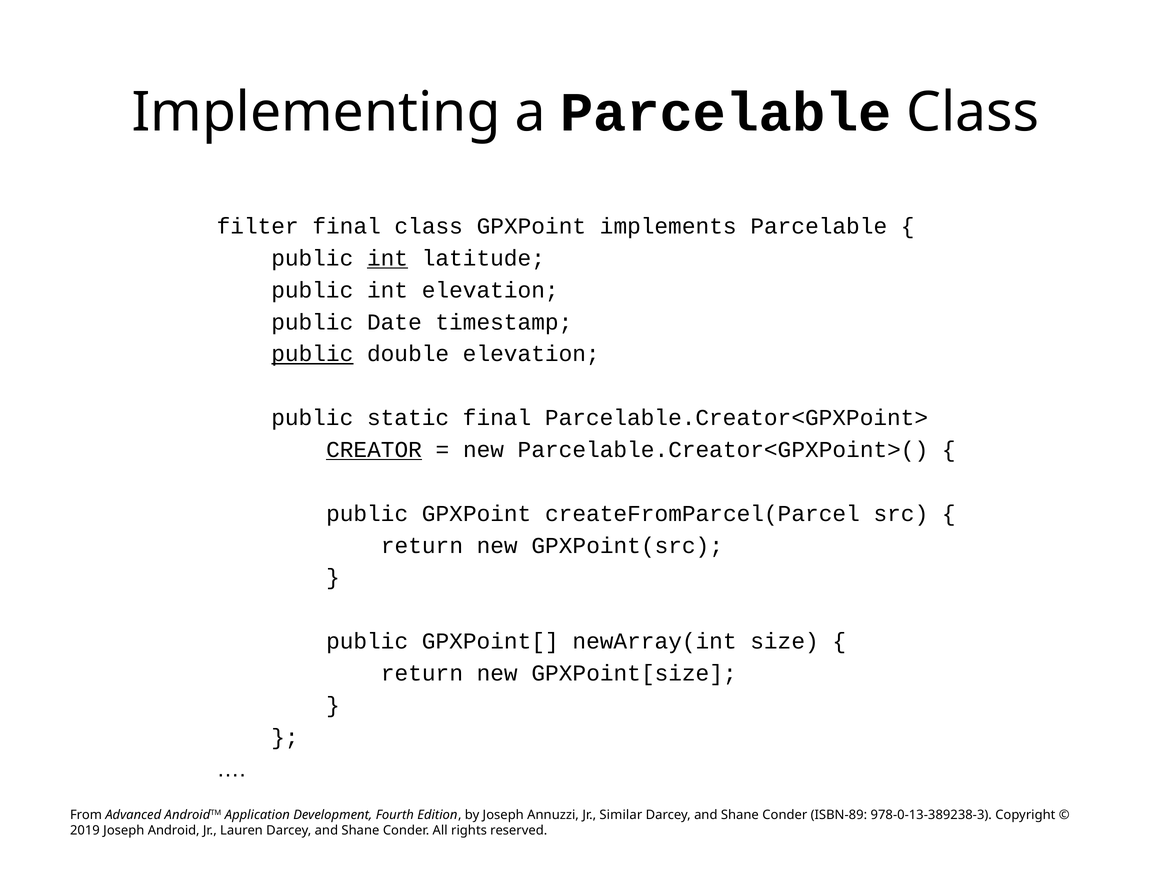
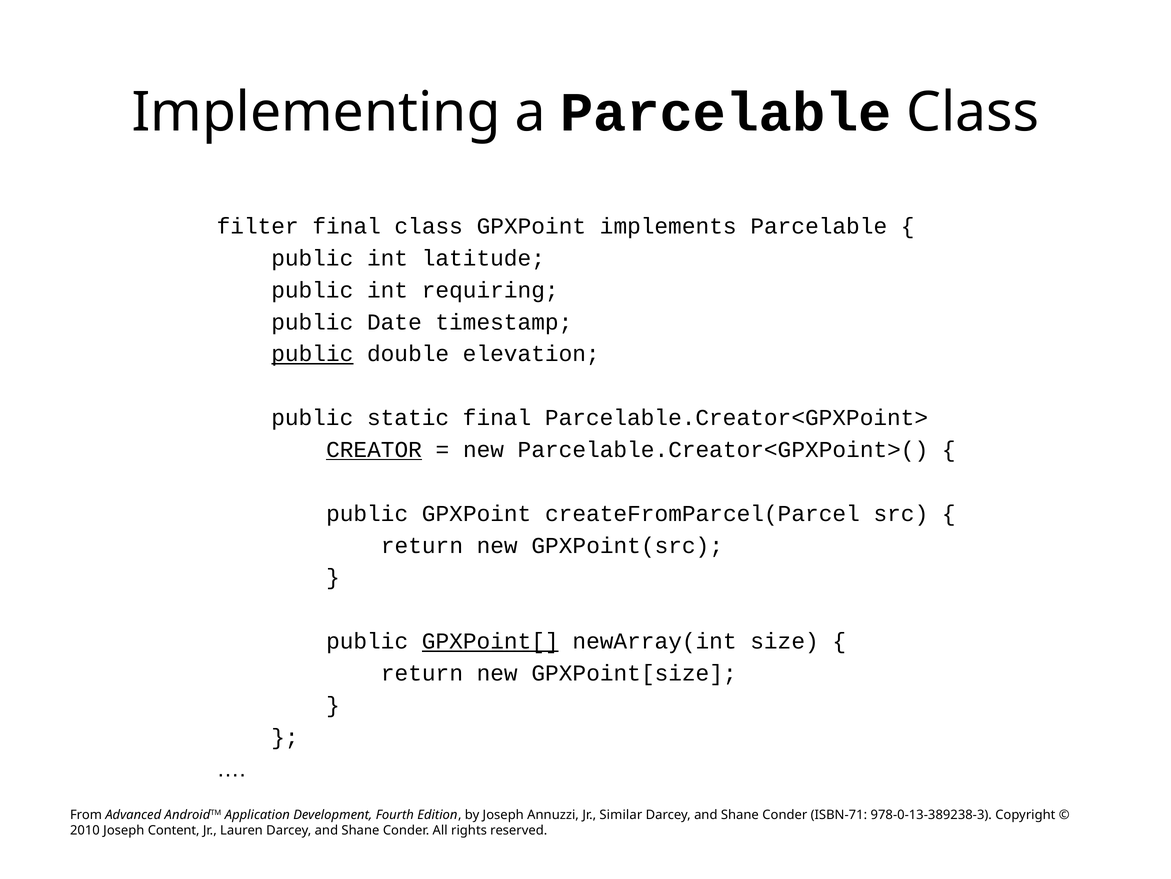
int underline: present -> none (387, 258)
int elevation: elevation -> requiring (490, 290)
GPXPoint[ underline: none -> present (490, 641)
ISBN-89: ISBN-89 -> ISBN-71 (839, 814)
2019: 2019 -> 2010 (85, 830)
Android: Android -> Content (174, 830)
